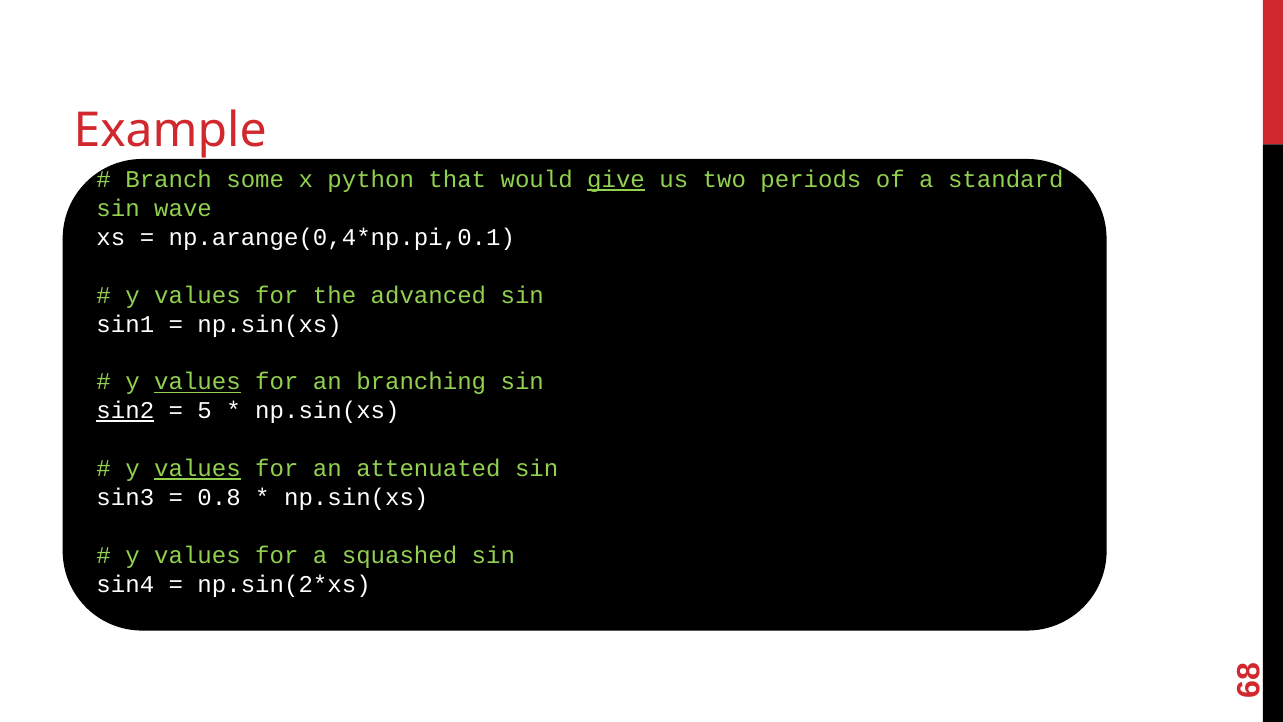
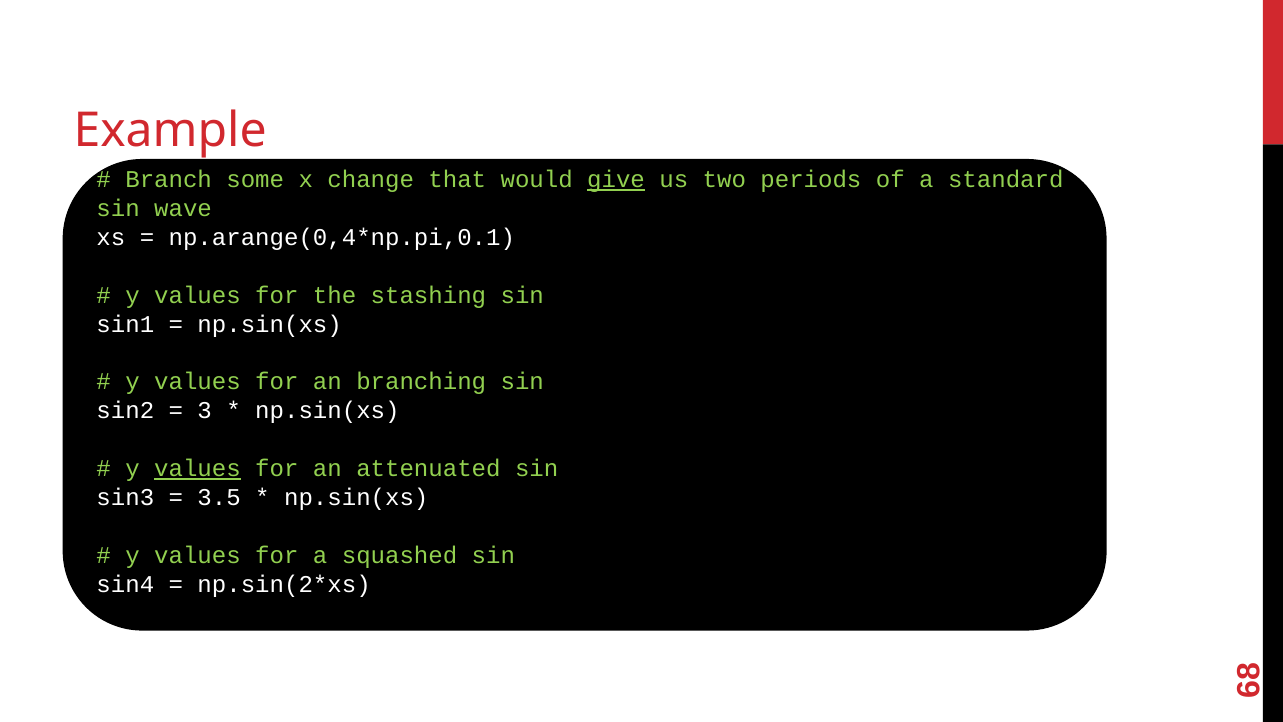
python: python -> change (371, 180)
advanced: advanced -> stashing (428, 295)
values underline: present -> none (197, 382)
sin2 underline: present -> none (125, 411)
5: 5 -> 3 (205, 411)
0.8: 0.8 -> 3.5 (219, 497)
